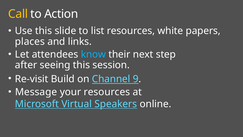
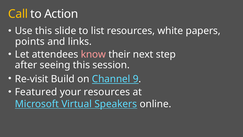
places: places -> points (30, 42)
know colour: light blue -> pink (93, 54)
Message: Message -> Featured (36, 92)
